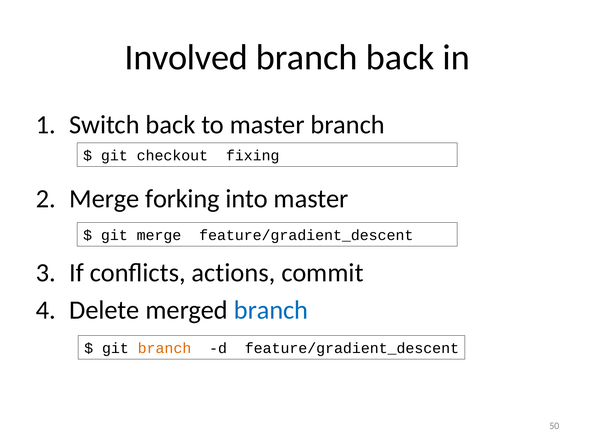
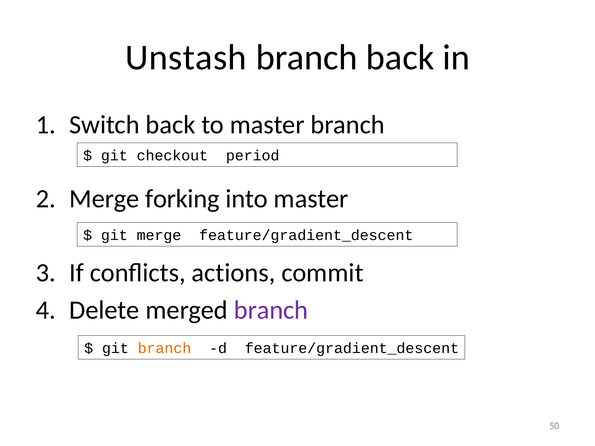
Involved: Involved -> Unstash (186, 58)
fixing: fixing -> period (253, 156)
branch colour: blue -> purple (271, 310)
